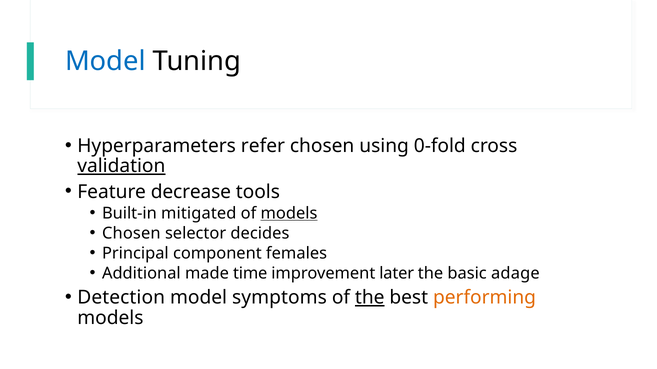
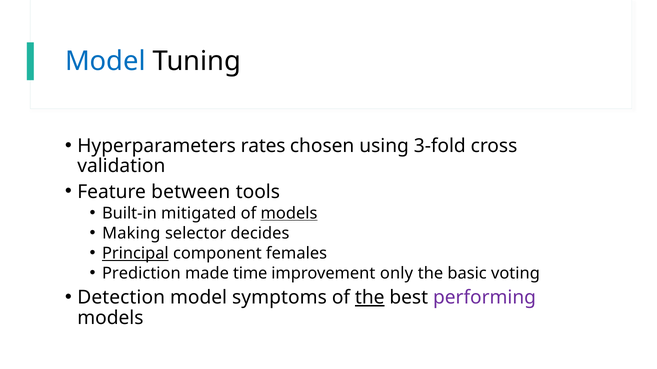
refer: refer -> rates (263, 146)
0-fold: 0-fold -> 3-fold (440, 146)
validation underline: present -> none (121, 166)
decrease: decrease -> between (191, 192)
Chosen: Chosen -> Making (131, 234)
Principal underline: none -> present (135, 254)
Additional: Additional -> Prediction (141, 274)
later: later -> only (397, 274)
adage: adage -> voting (515, 274)
performing colour: orange -> purple (485, 298)
